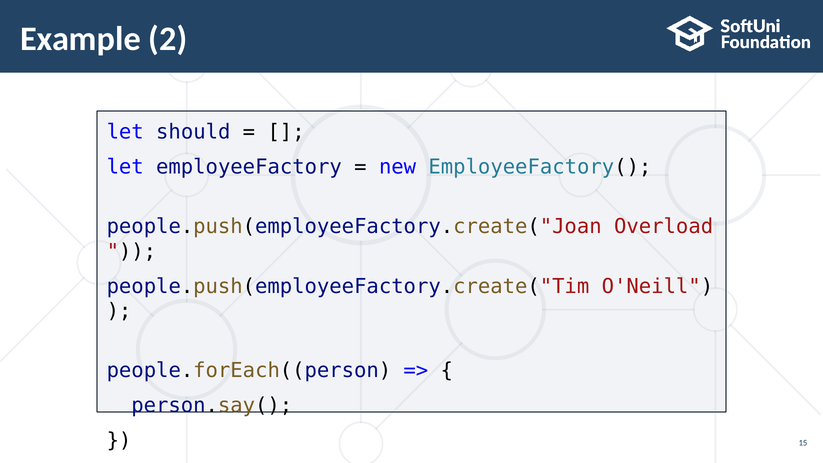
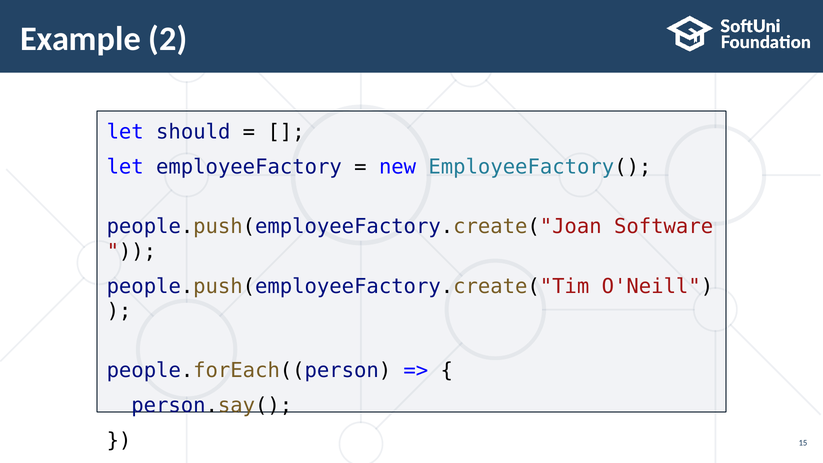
Overload: Overload -> Software (664, 227)
